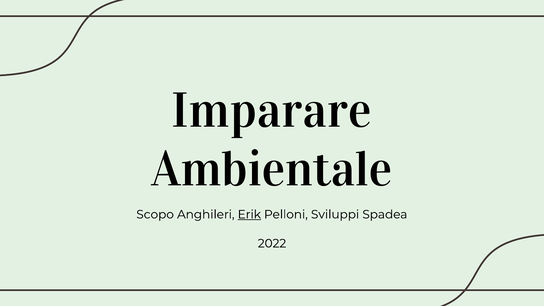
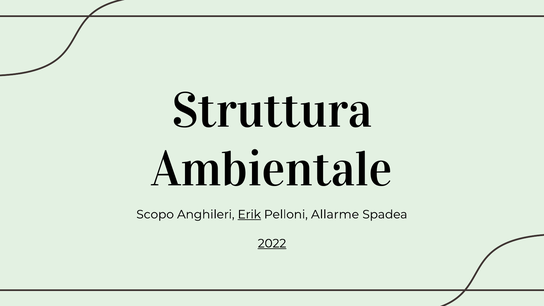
Imparare: Imparare -> Struttura (272, 110)
Sviluppi: Sviluppi -> Allarme (335, 214)
2022 underline: none -> present (272, 243)
